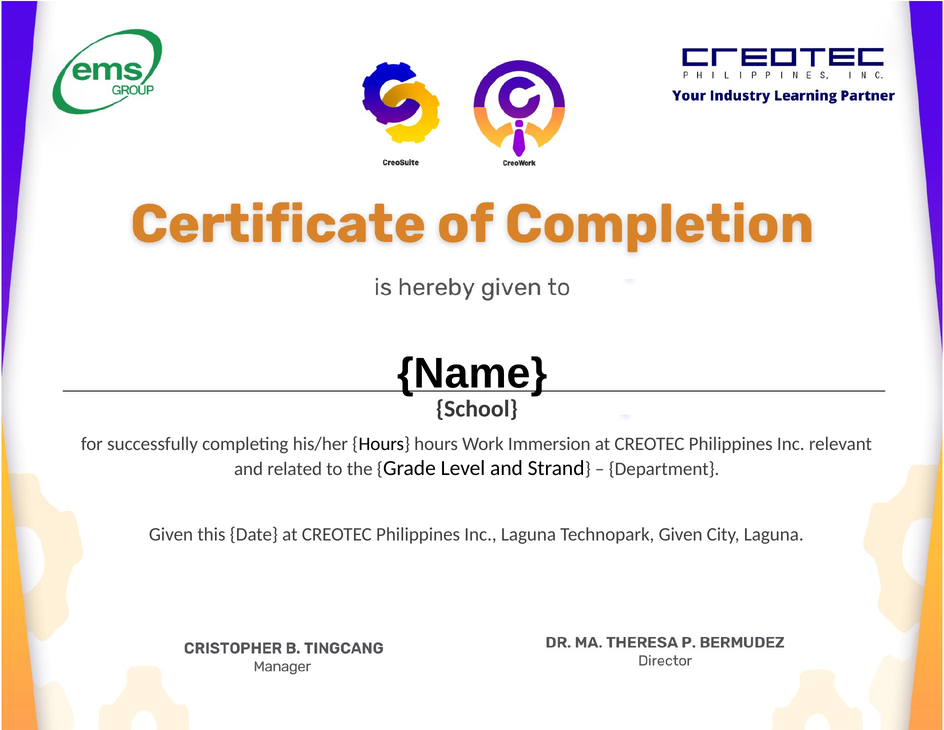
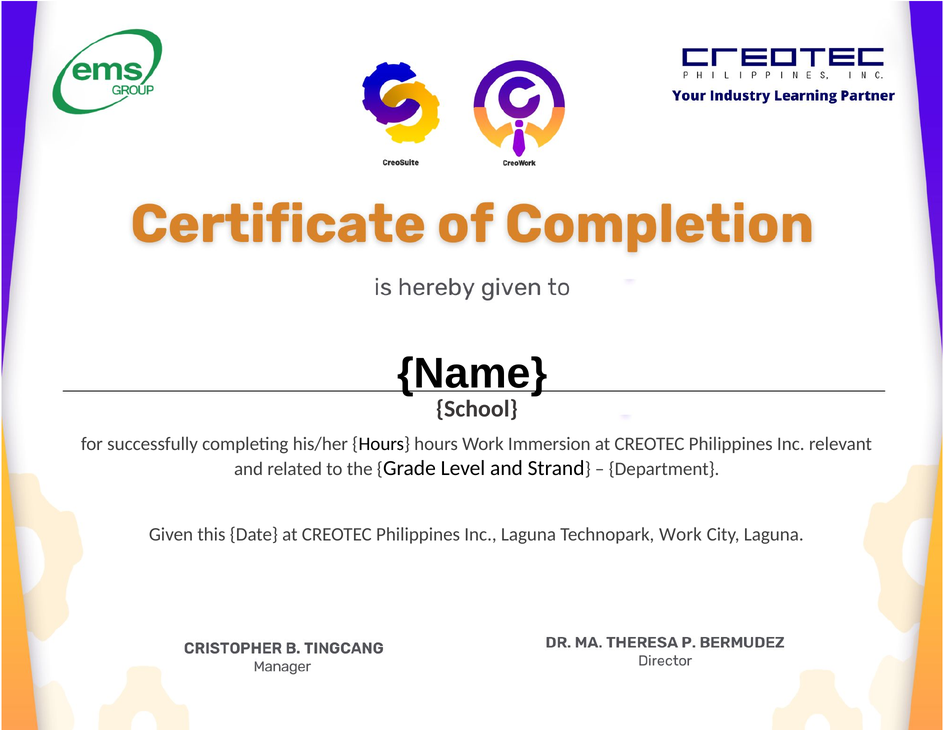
Technopark Given: Given -> Work (680, 534)
